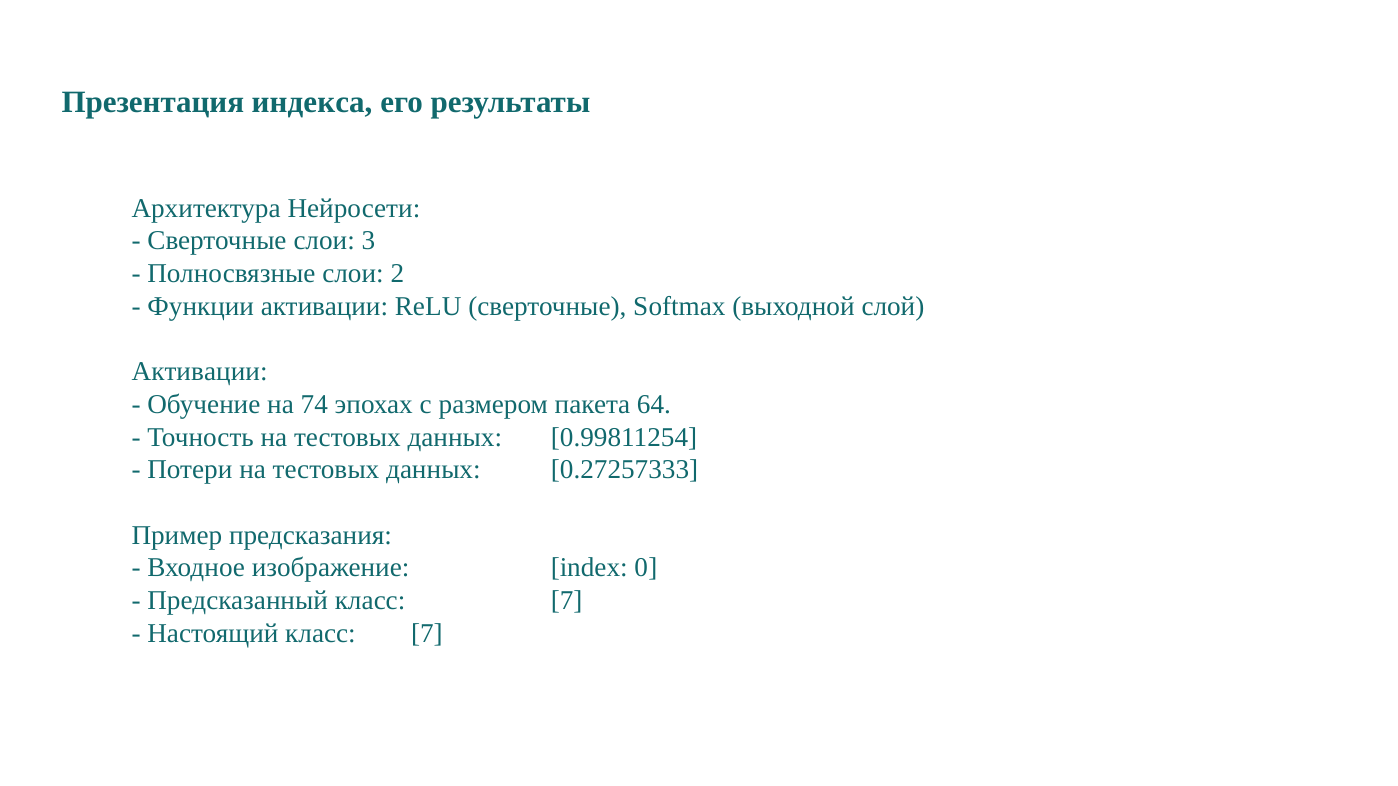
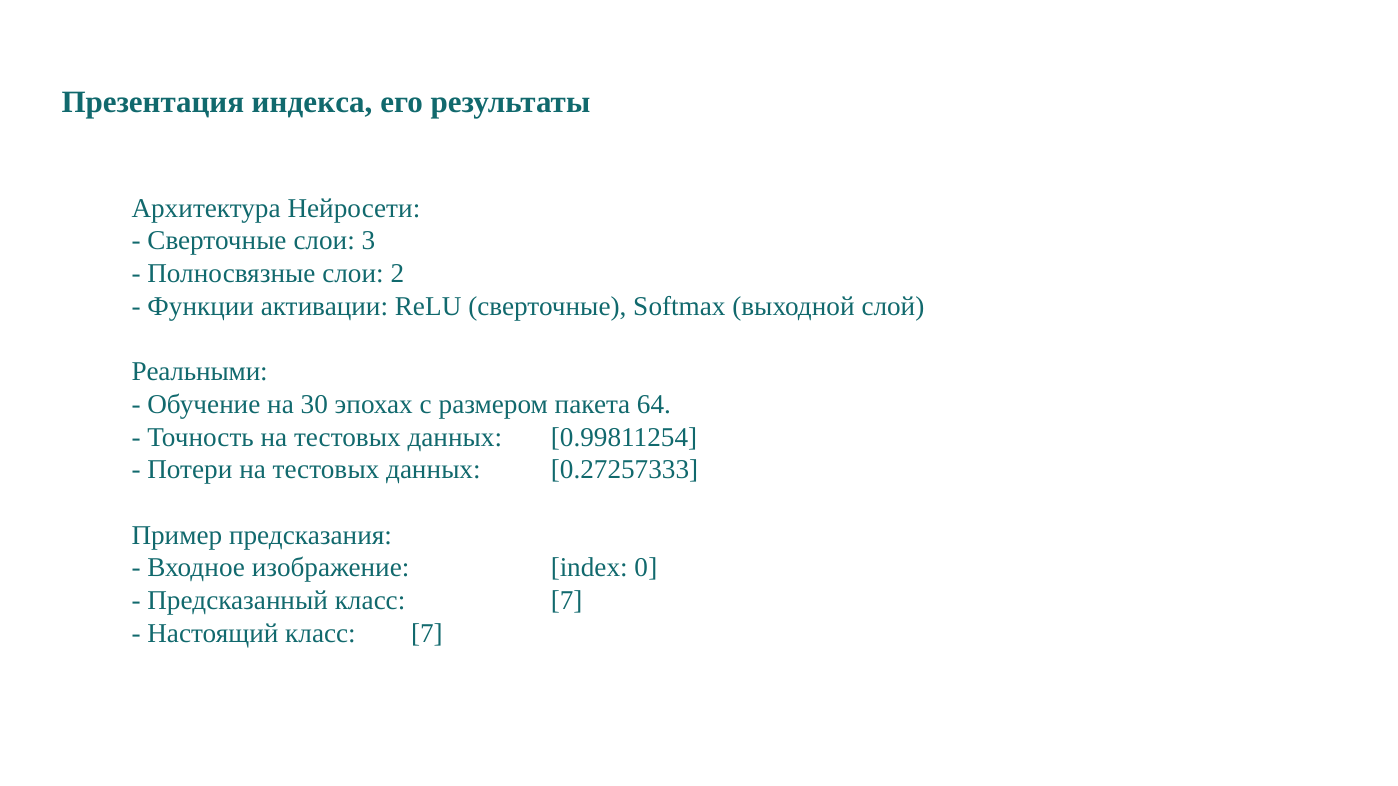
Активации: Активации -> Реальными (200, 372)
74: 74 -> 30 (314, 405)
